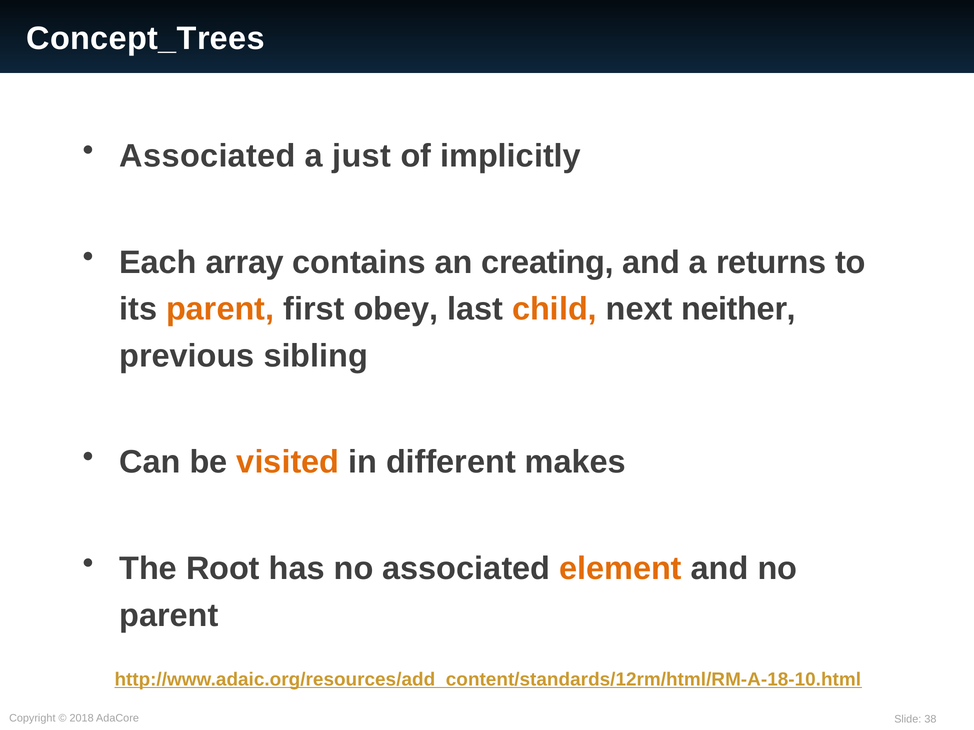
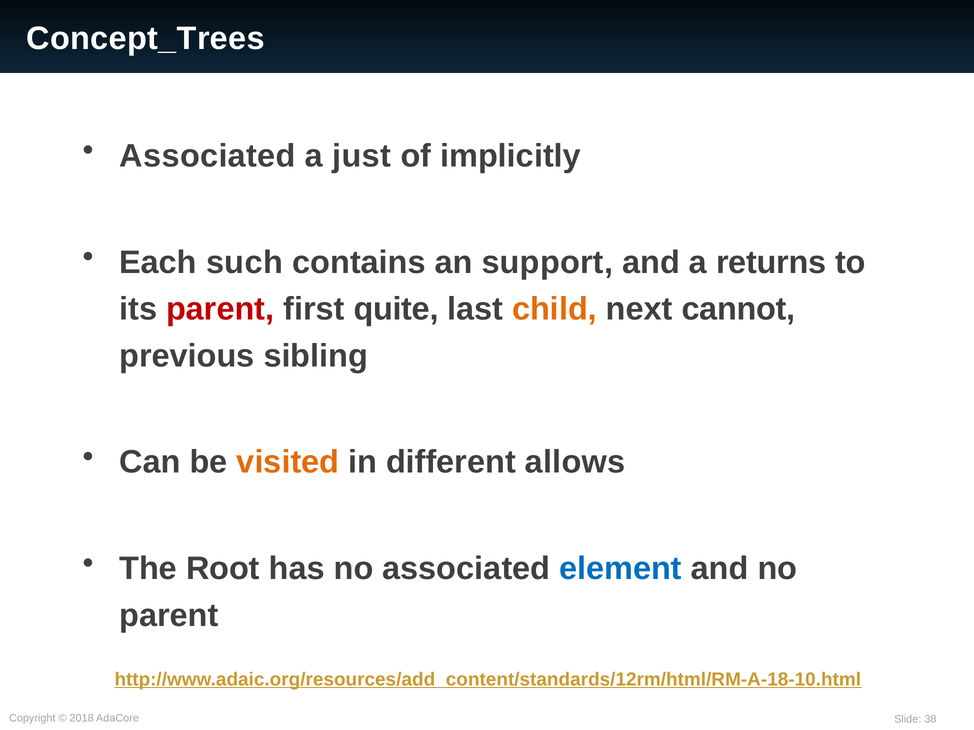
array: array -> such (244, 263)
creating: creating -> support (547, 263)
parent colour: orange -> red (220, 309)
obey: obey -> quite (396, 309)
neither: neither -> cannot (738, 309)
makes: makes -> allows (575, 463)
element colour: orange -> blue (620, 569)
